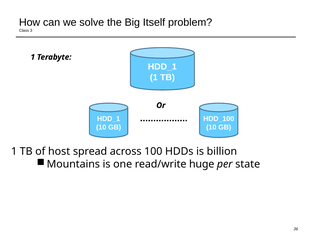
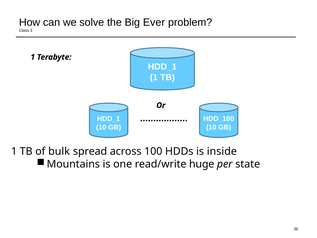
Itself: Itself -> Ever (154, 22)
host: host -> bulk (59, 151)
billion: billion -> inside (222, 151)
